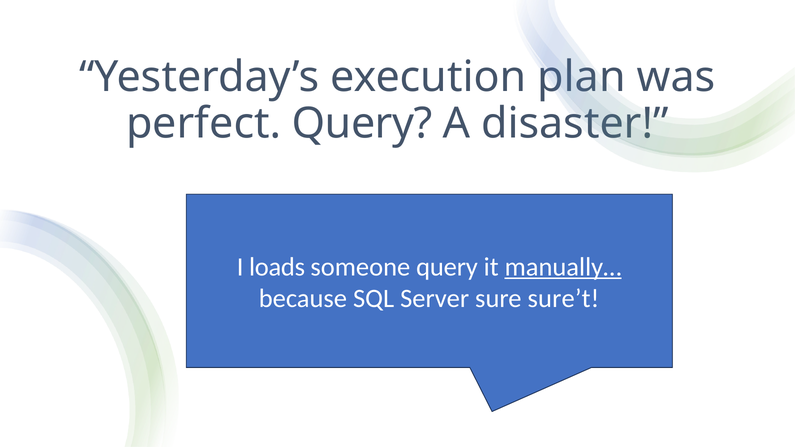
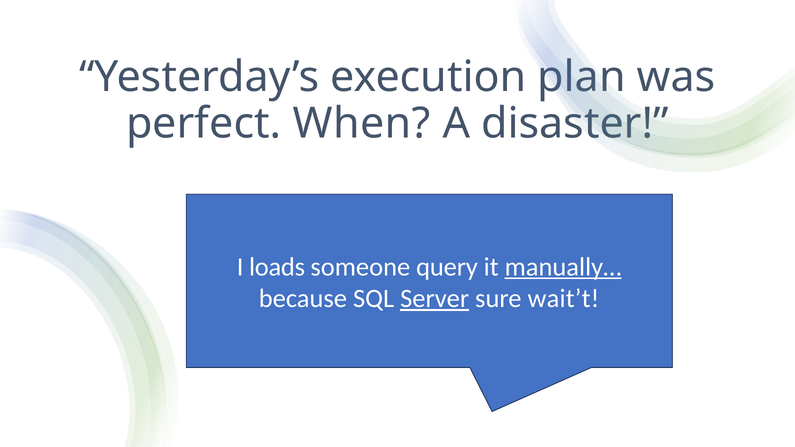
perfect Query: Query -> When (362, 123)
Server underline: none -> present (435, 299)
sure’t: sure’t -> wait’t (563, 299)
